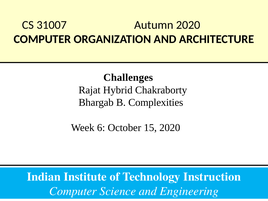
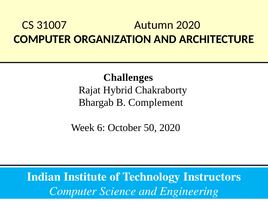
Complexities: Complexities -> Complement (156, 103)
15: 15 -> 50 (150, 128)
Instruction: Instruction -> Instructors (212, 177)
